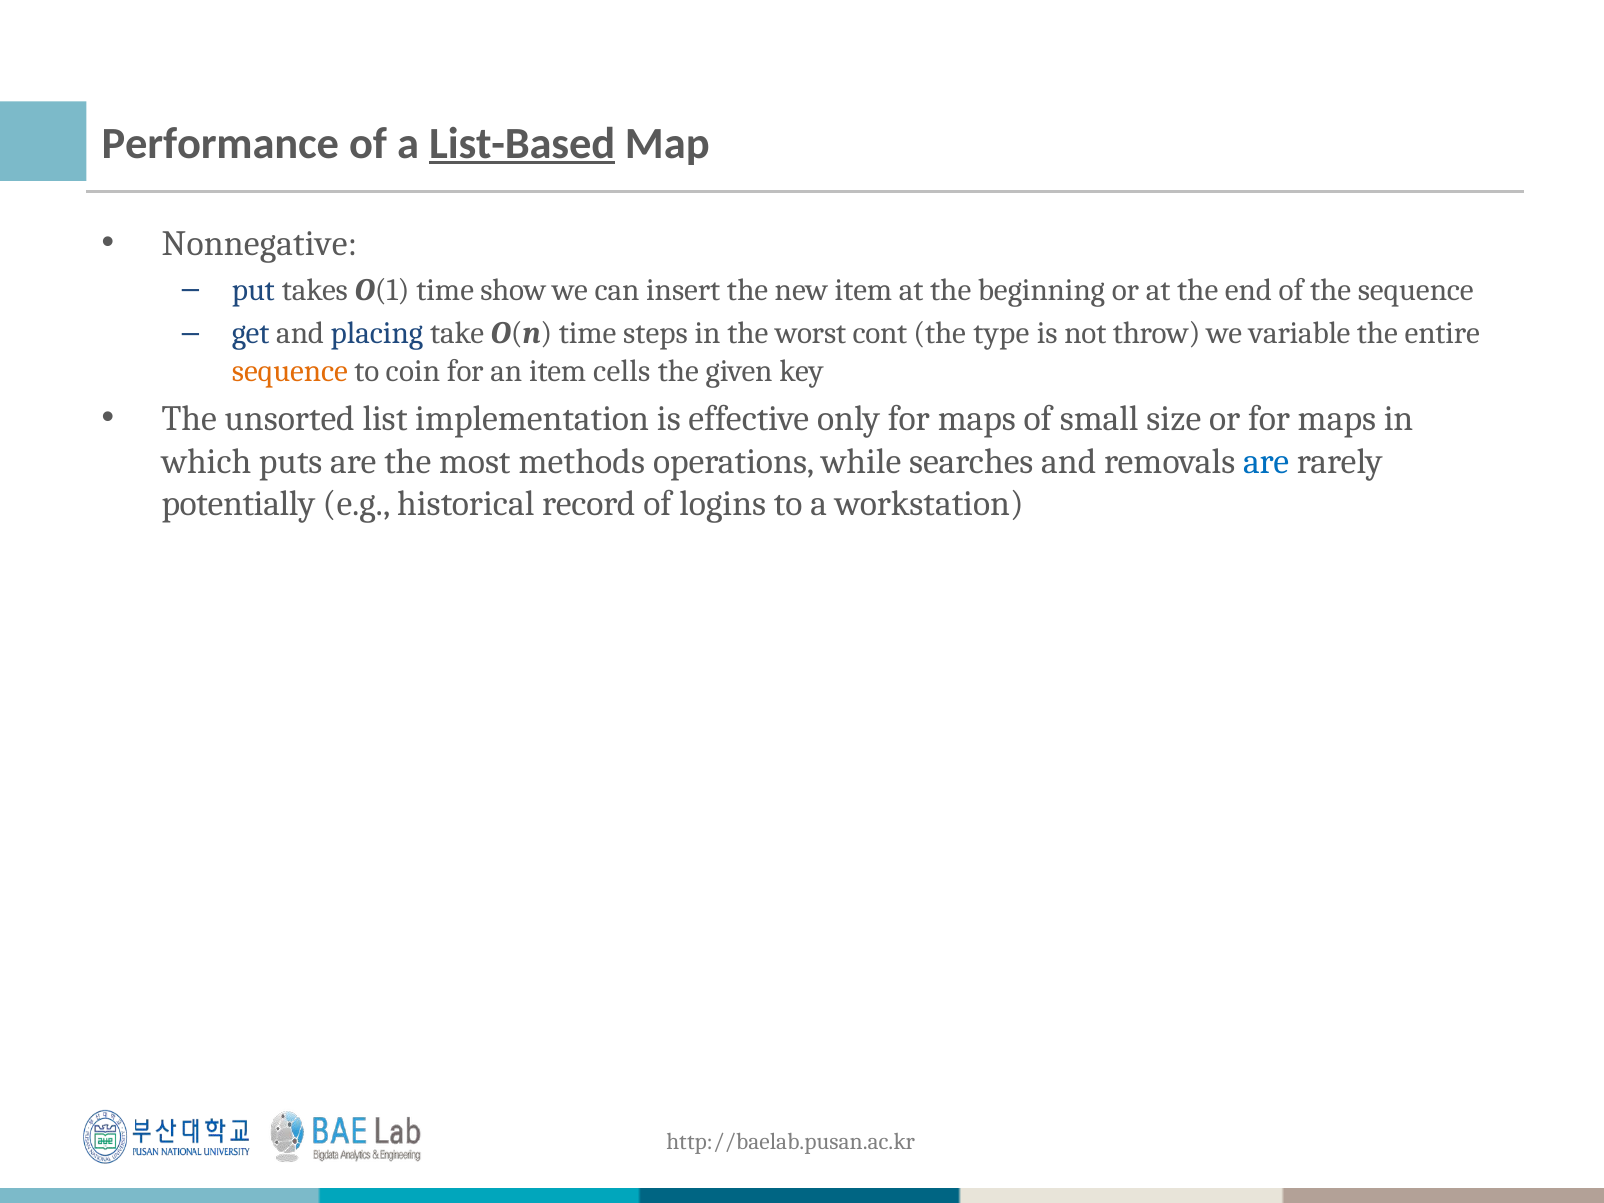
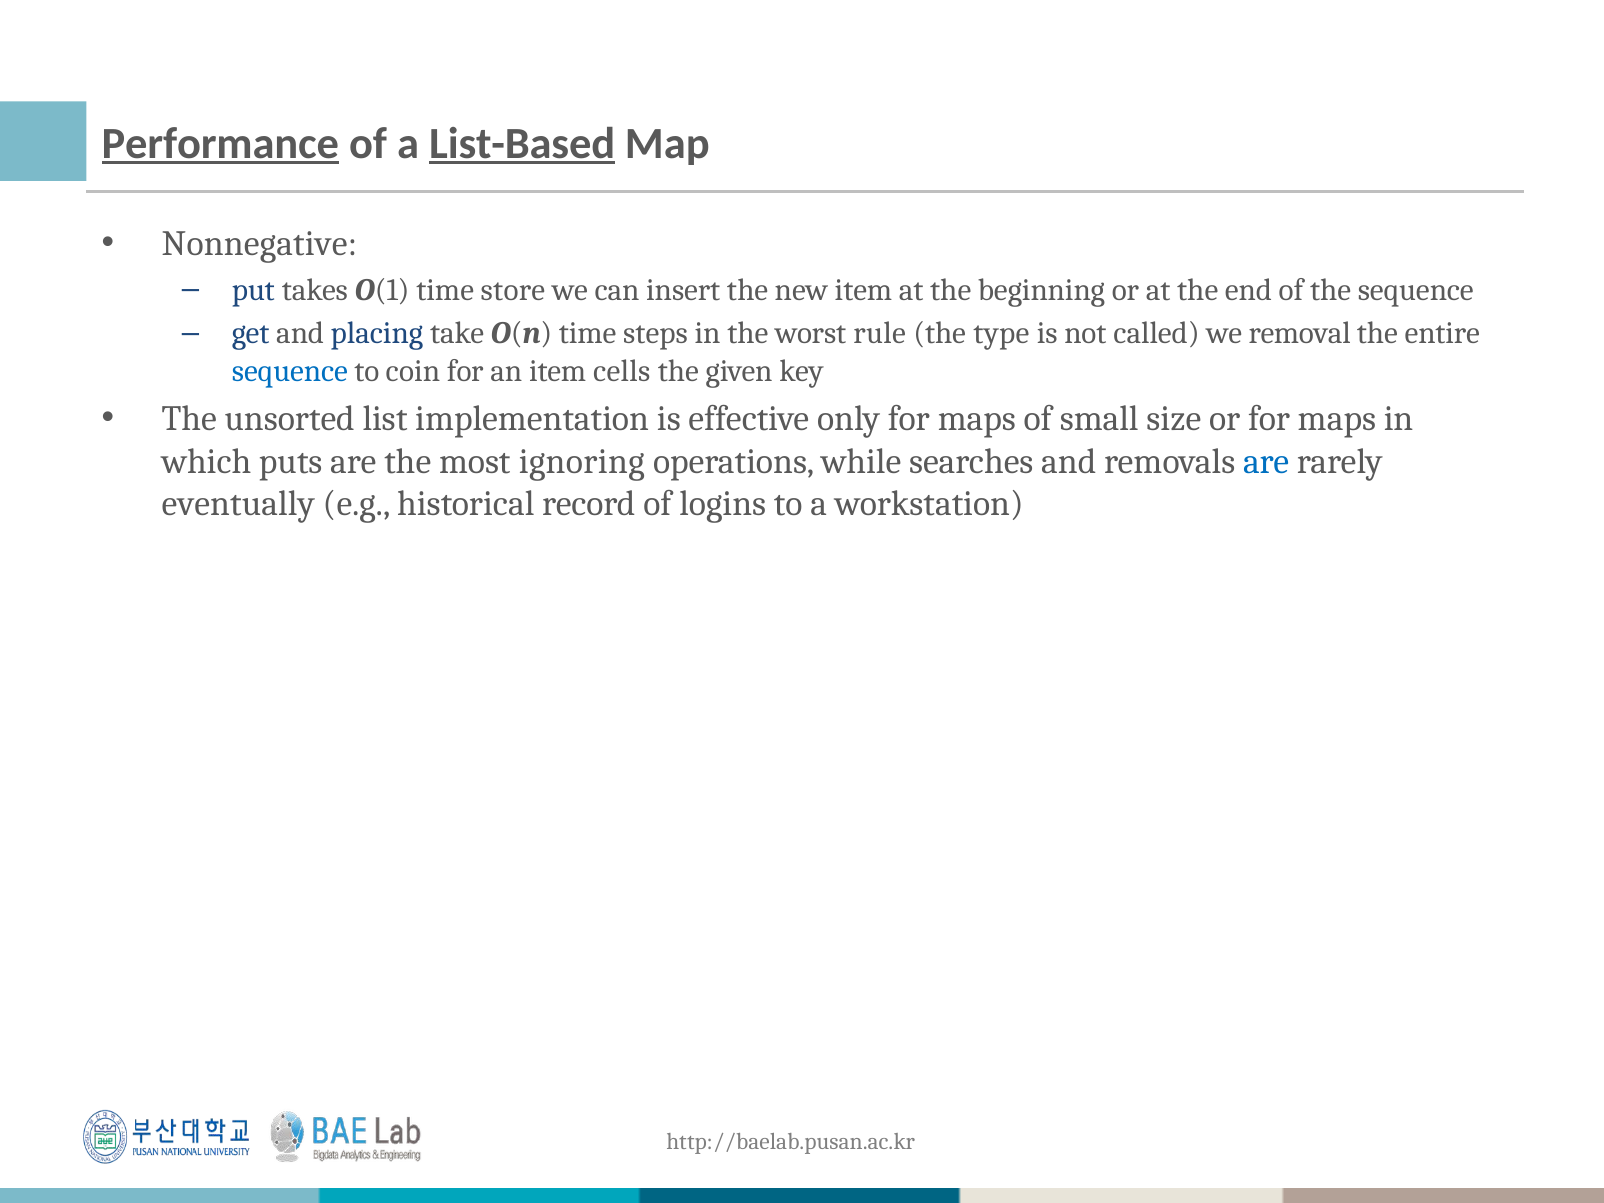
Performance underline: none -> present (220, 143)
show: show -> store (513, 290)
cont: cont -> rule (880, 334)
throw: throw -> called (1157, 334)
variable: variable -> removal (1300, 334)
sequence colour: orange -> blue (290, 371)
methods: methods -> ignoring (582, 461)
potentially: potentially -> eventually (238, 504)
